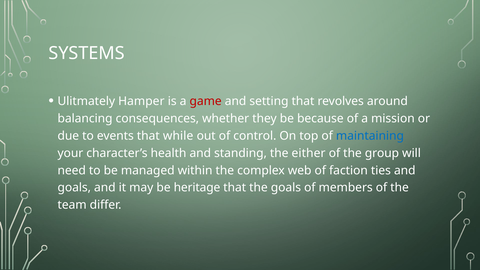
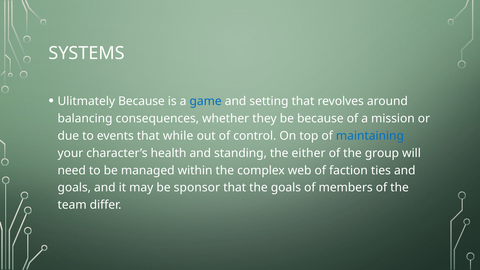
Ulitmately Hamper: Hamper -> Because (141, 101)
game colour: red -> blue (206, 101)
heritage: heritage -> sponsor (197, 188)
